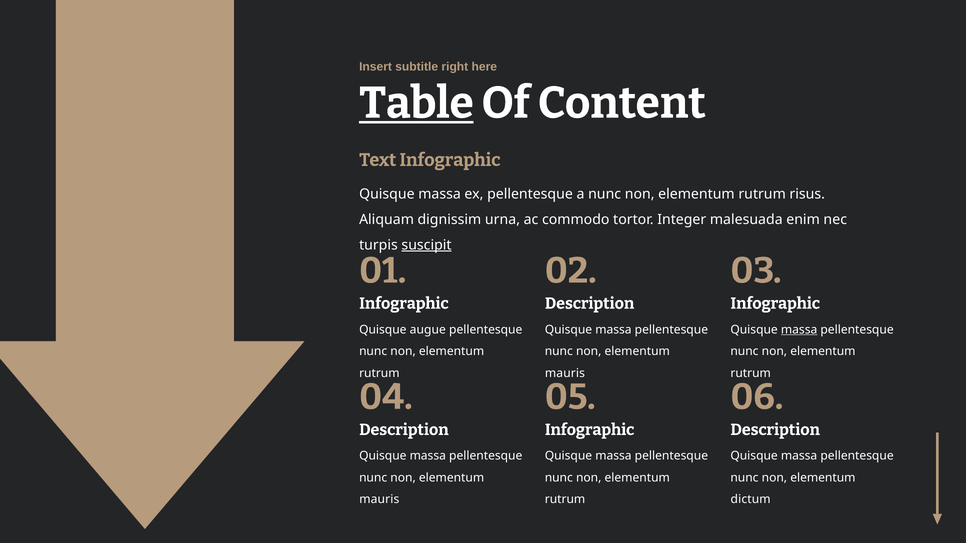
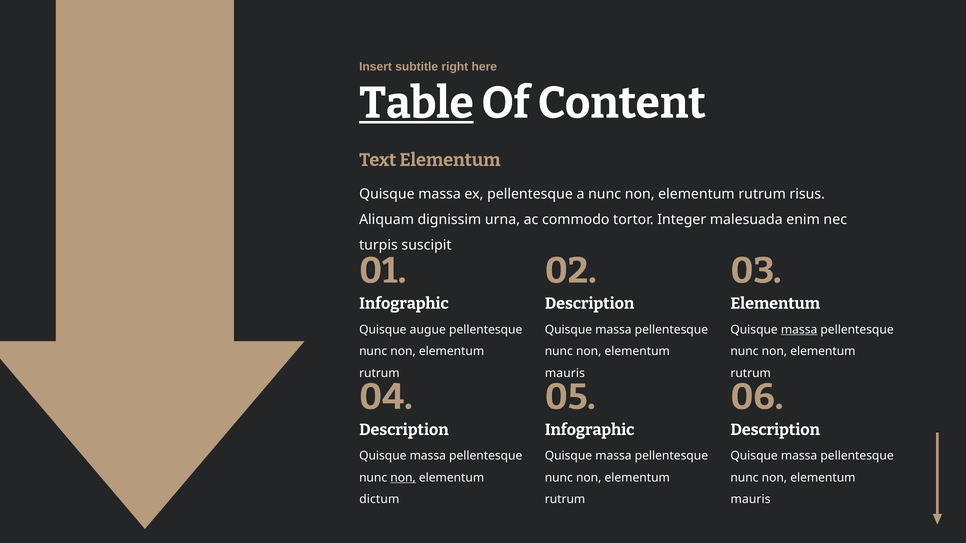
Text Infographic: Infographic -> Elementum (450, 160)
suscipit underline: present -> none (427, 245)
Infographic: Infographic -> Elementum (775, 304)
non underline: none -> present (403, 478)
mauris: mauris -> dictum (379, 500)
dictum: dictum -> mauris (751, 500)
